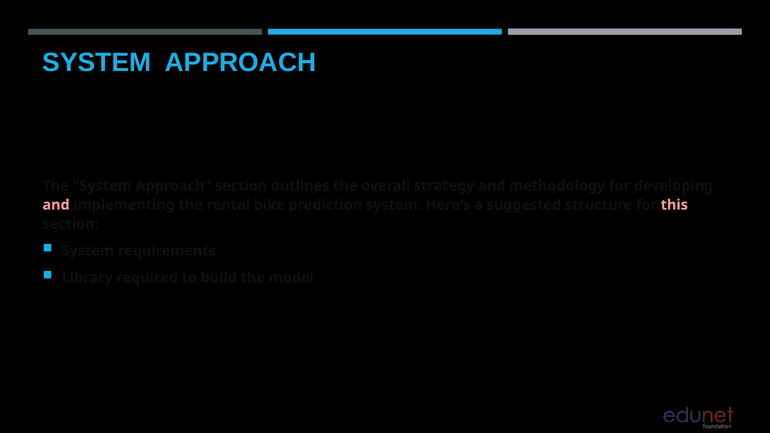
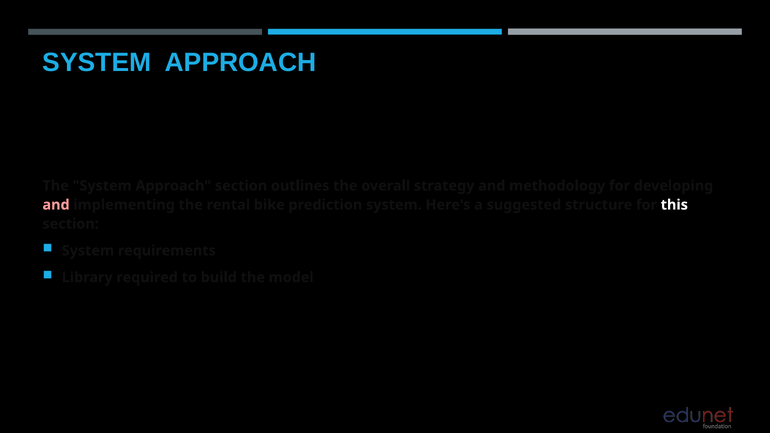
this colour: pink -> white (674, 205)
